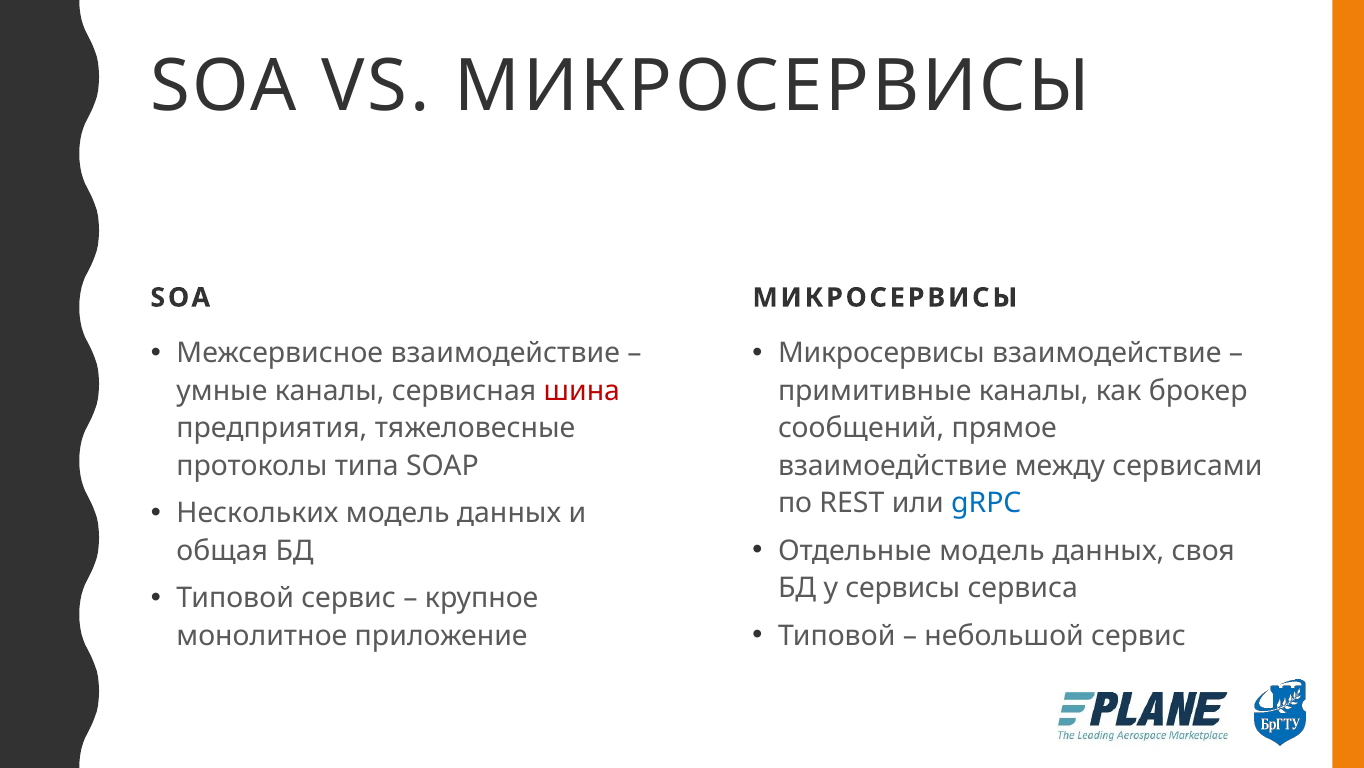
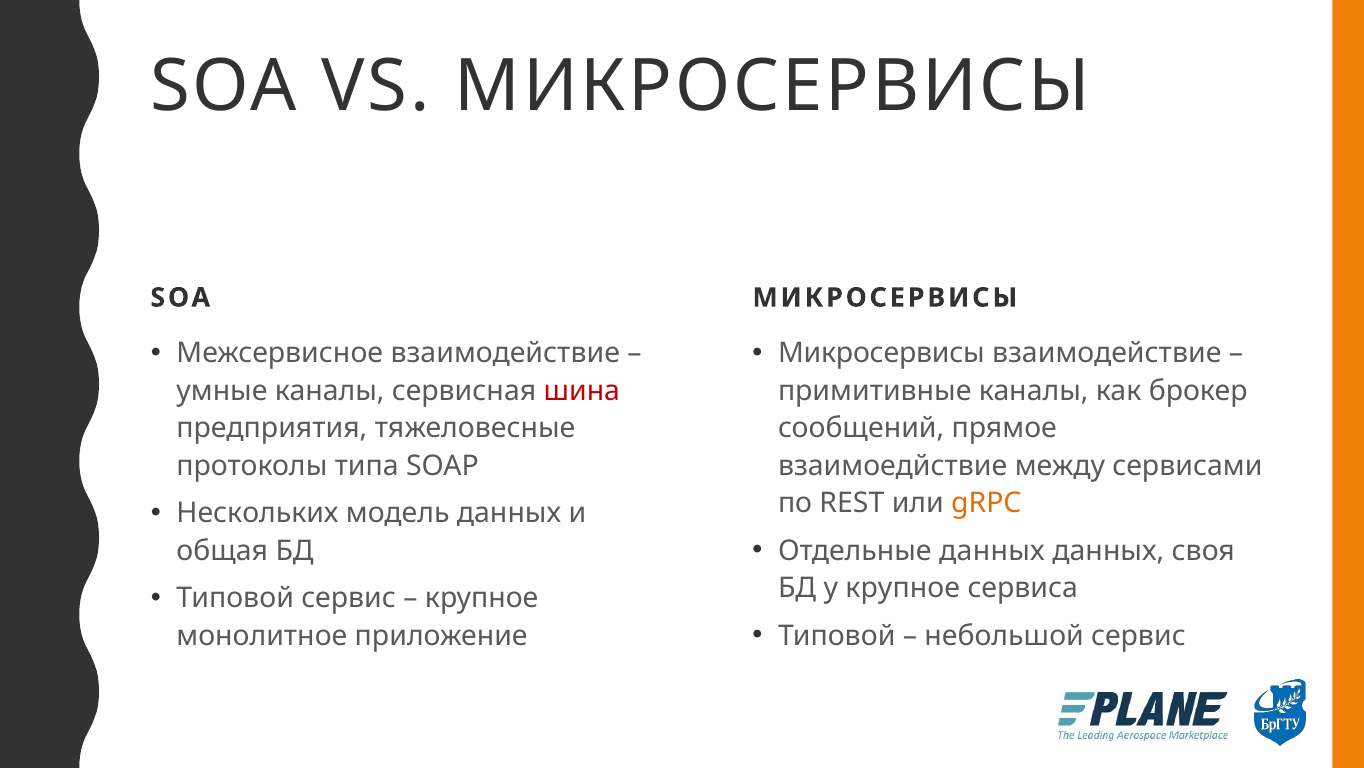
gRPC colour: blue -> orange (986, 503)
Отдельные модель: модель -> данных (992, 551)
у сервисы: сервисы -> крупное (903, 588)
